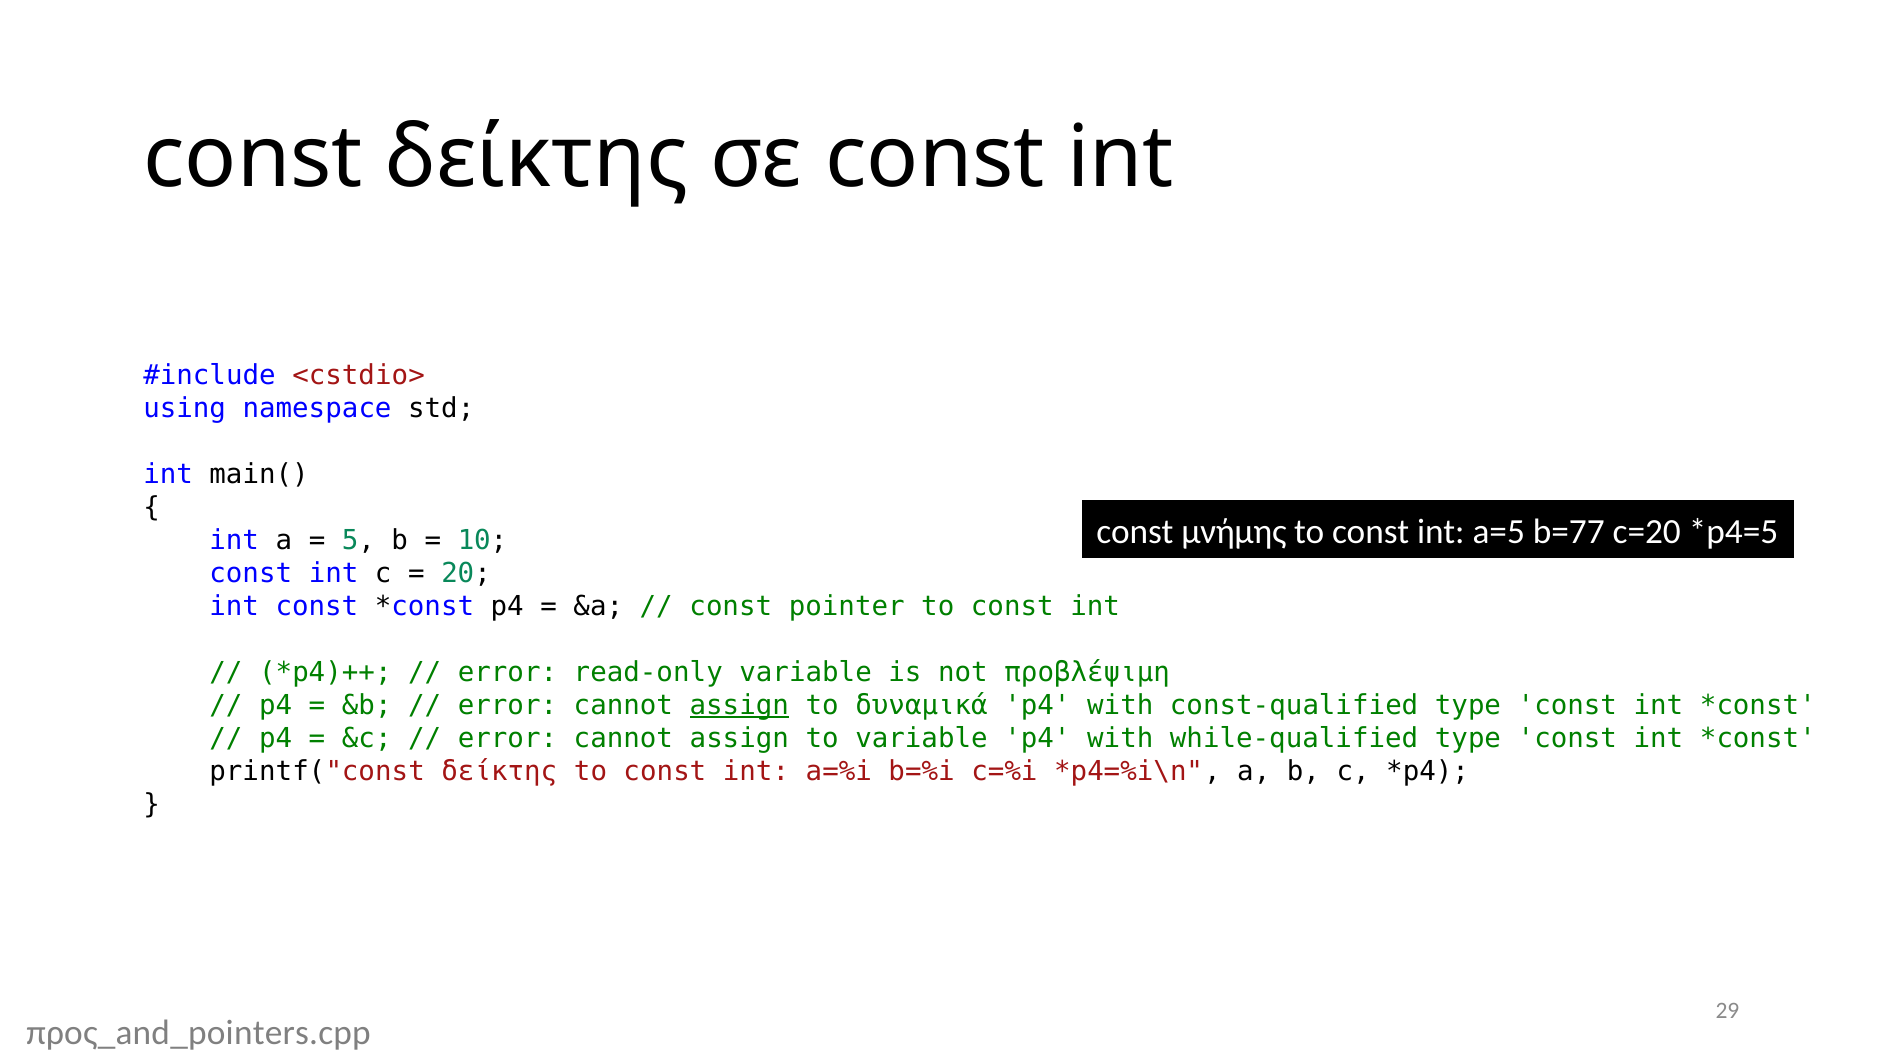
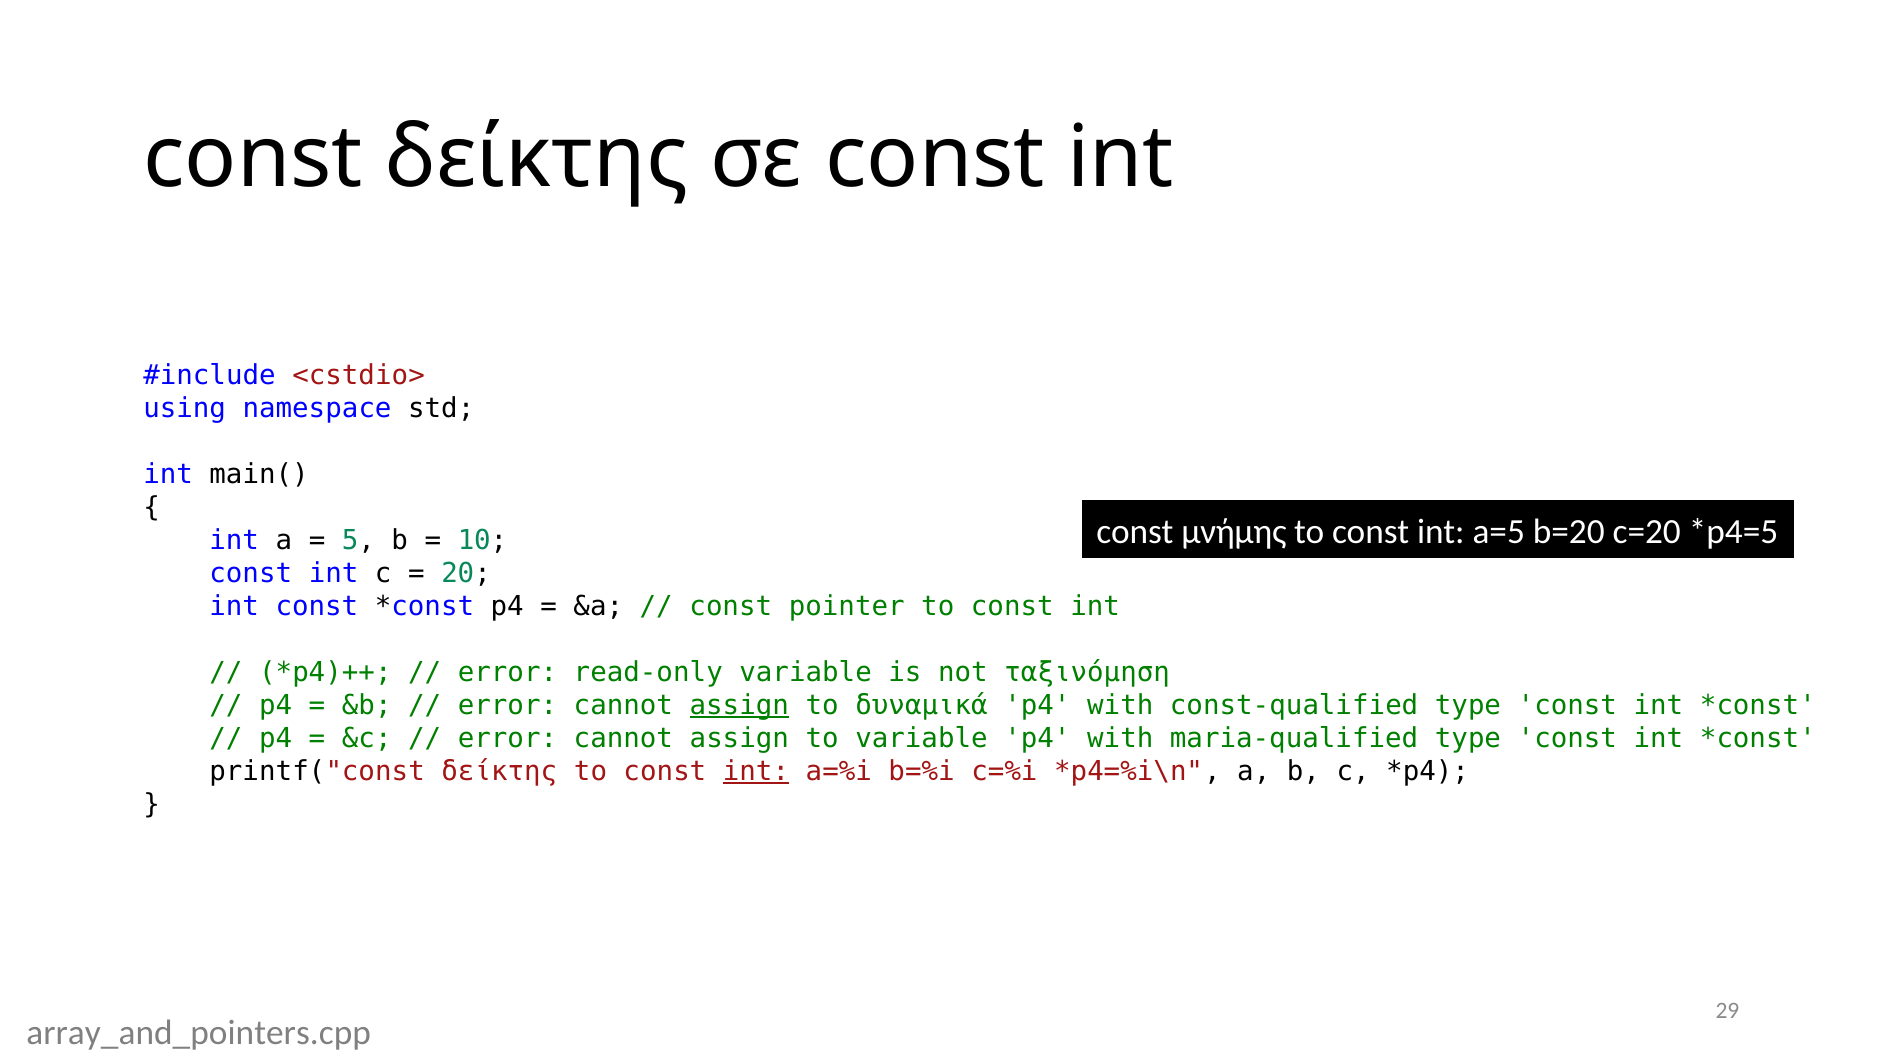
b=77: b=77 -> b=20 (1569, 532)
προβλέψιμη: προβλέψιμη -> ταξινόμηση (1087, 673)
while-qualified: while-qualified -> maria-qualified (1294, 739)
int underline: none -> present (756, 772)
προς_and_pointers.cpp: προς_and_pointers.cpp -> array_and_pointers.cpp (199, 1033)
